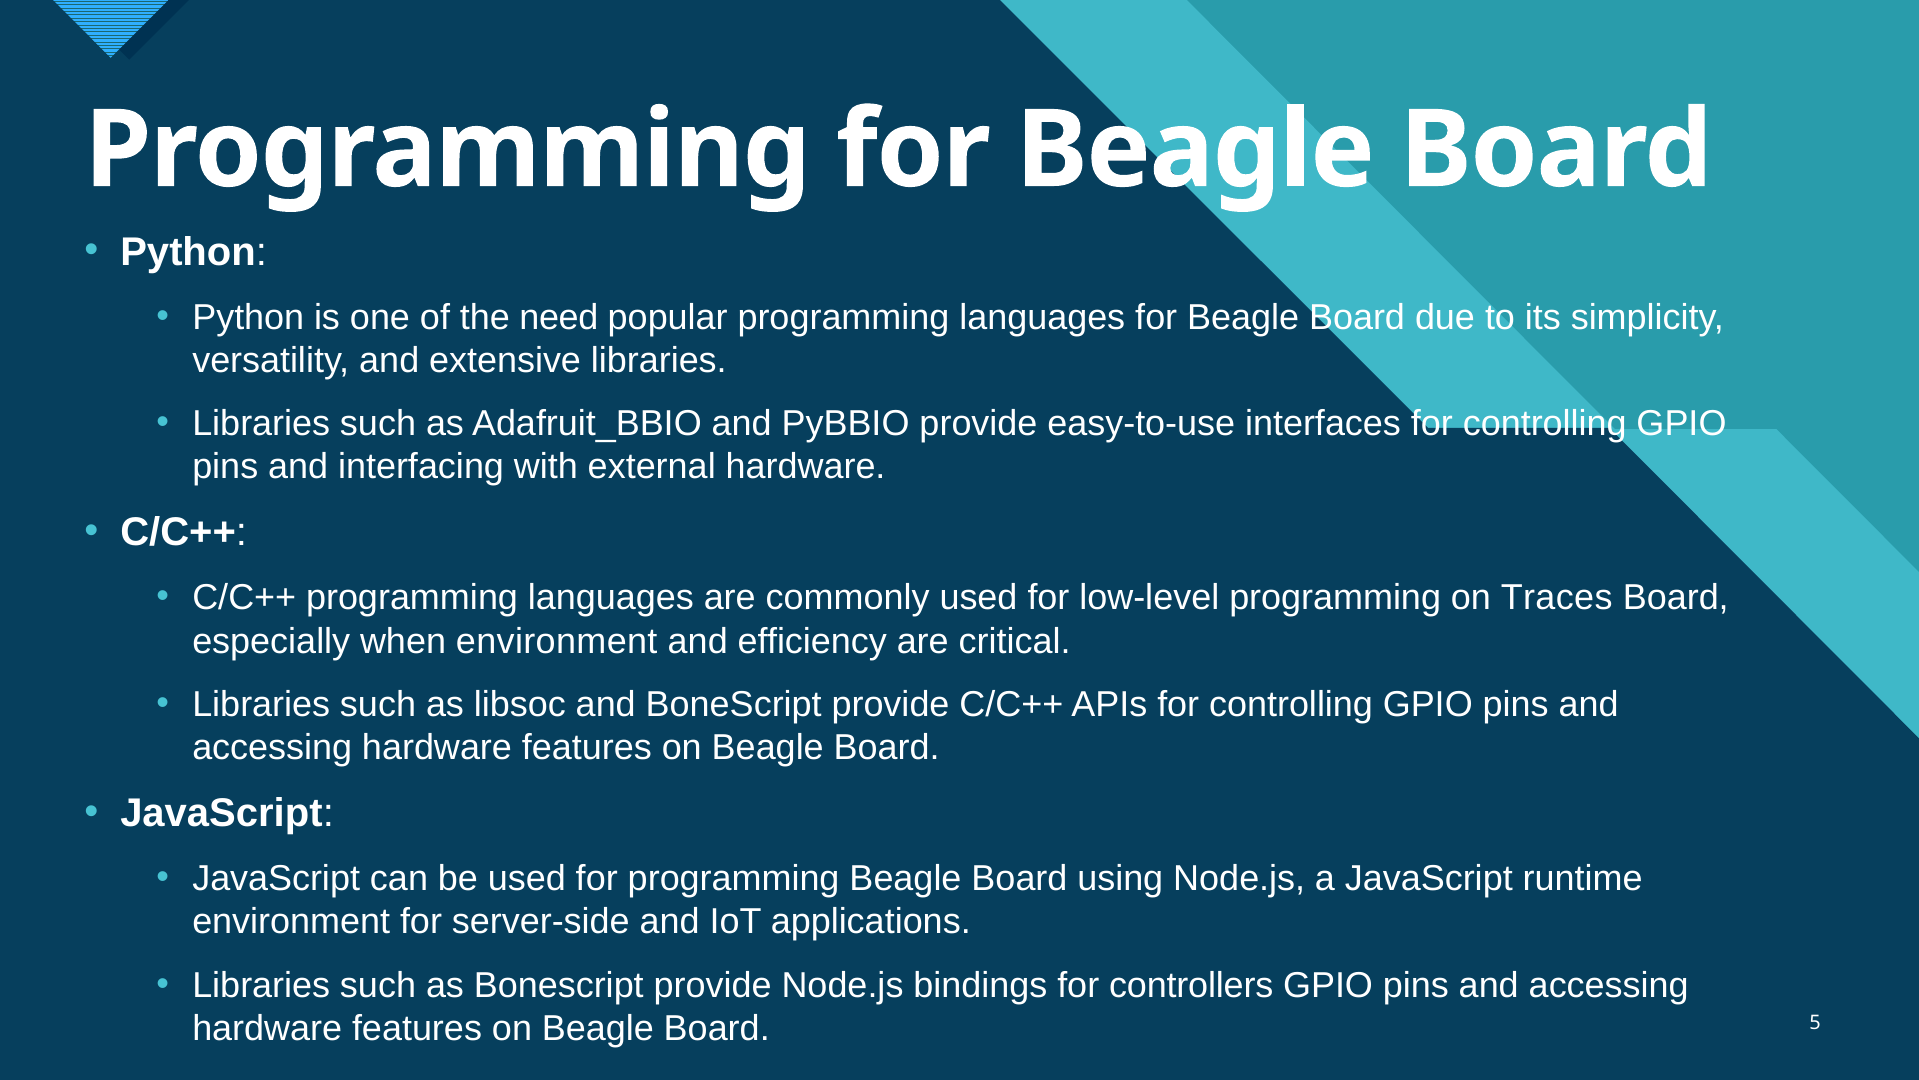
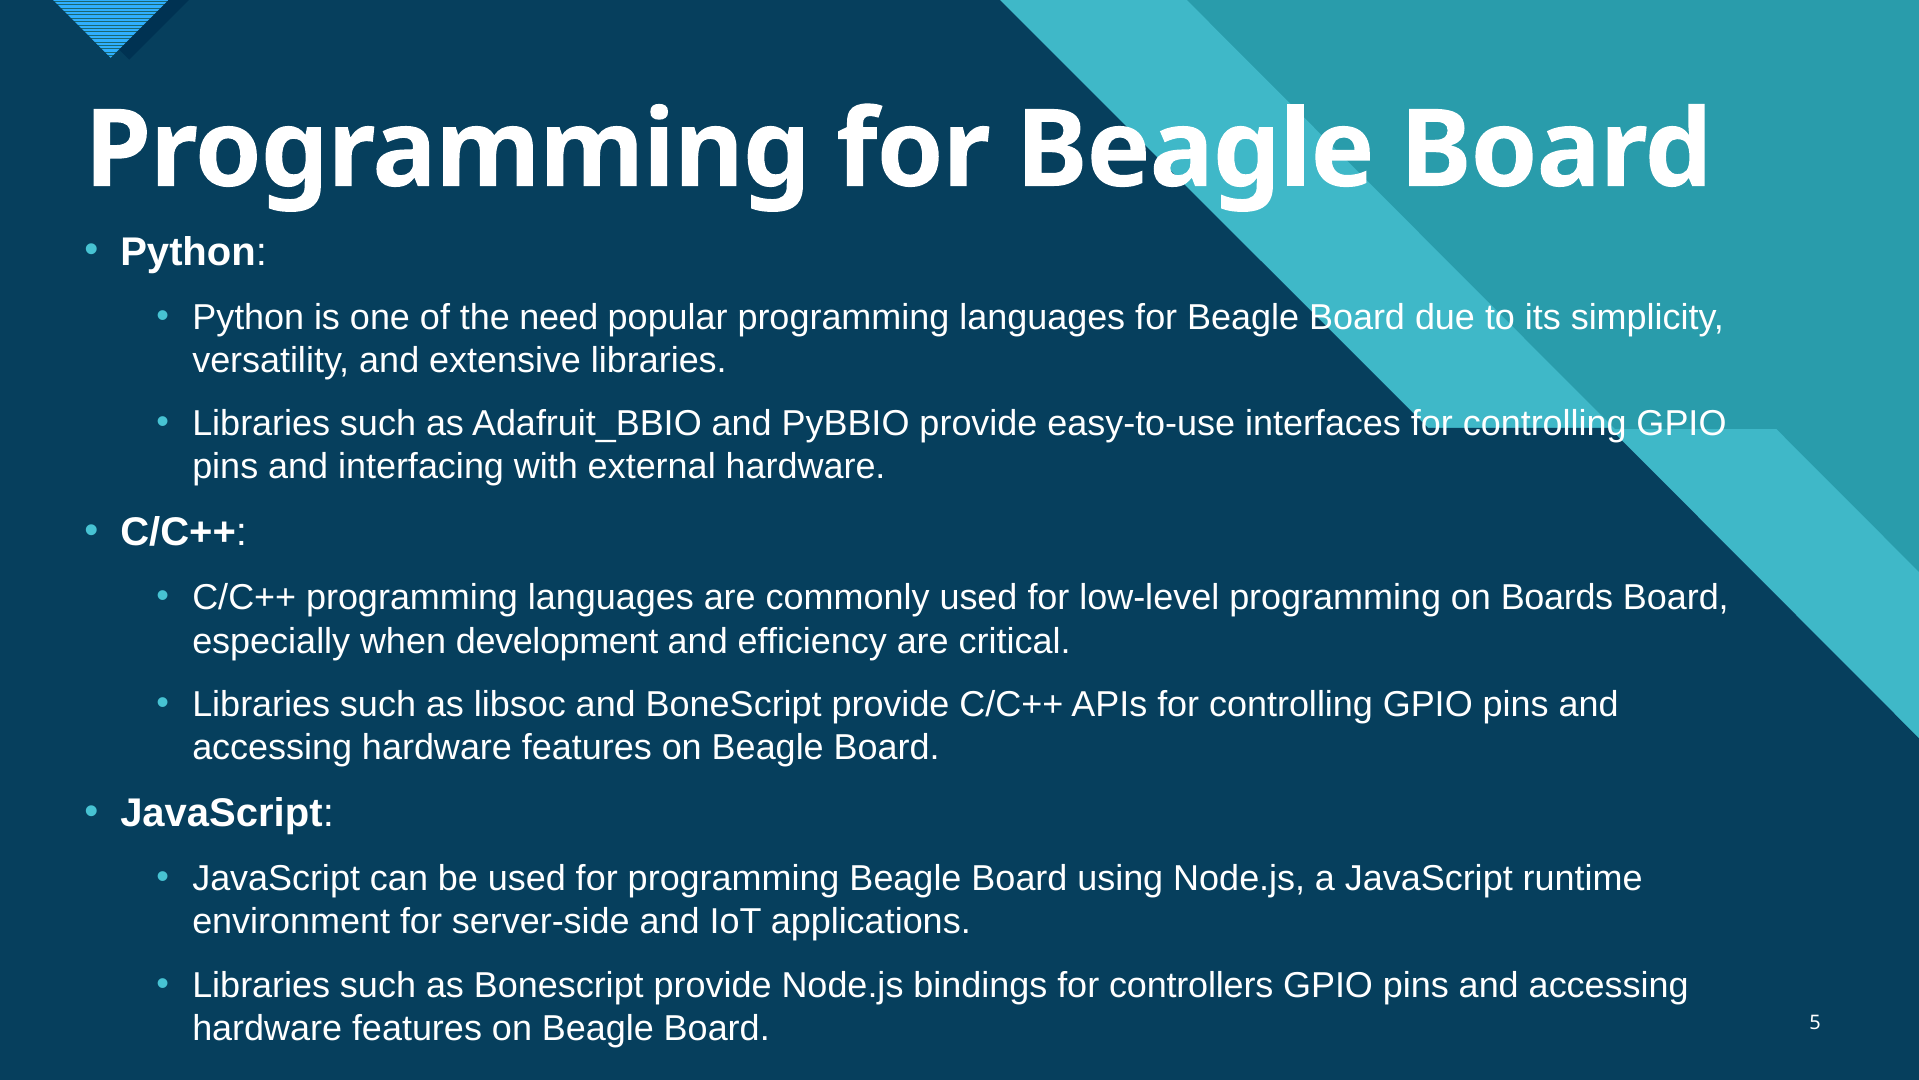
Traces: Traces -> Boards (1557, 598)
when environment: environment -> development (557, 641)
